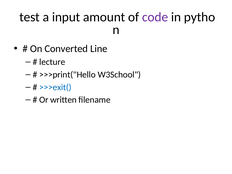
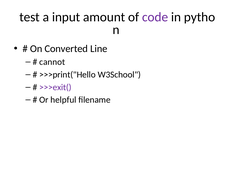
lecture: lecture -> cannot (52, 62)
>>>exit( colour: blue -> purple (55, 87)
written: written -> helpful (63, 100)
